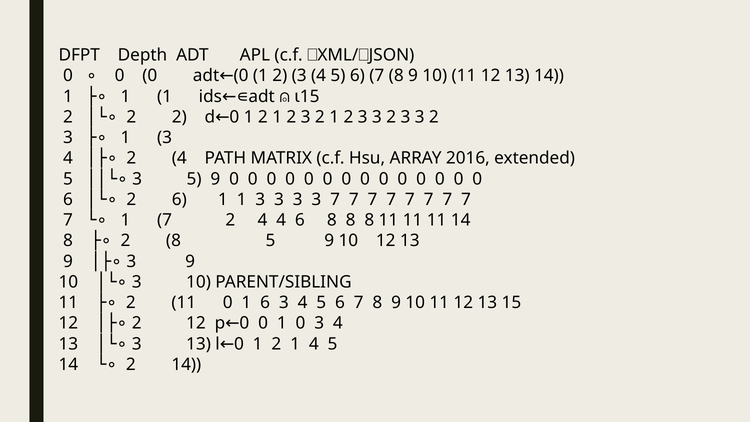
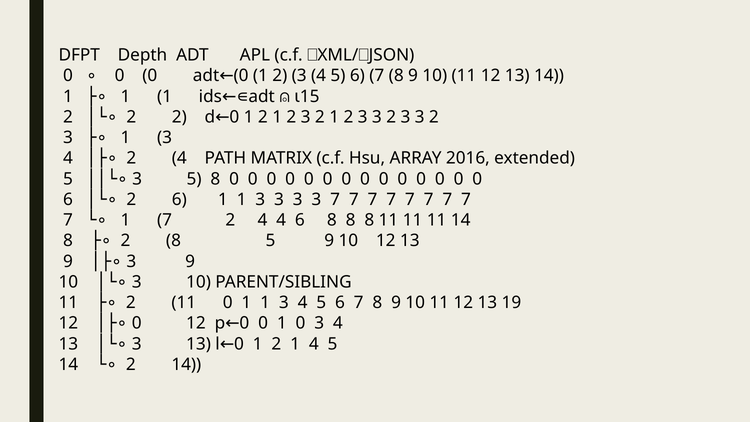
3 5 9: 9 -> 8 (215, 179)
0 1 6: 6 -> 1 (265, 303)
13 15: 15 -> 19 (511, 303)
12 2: 2 -> 0 (137, 323)
